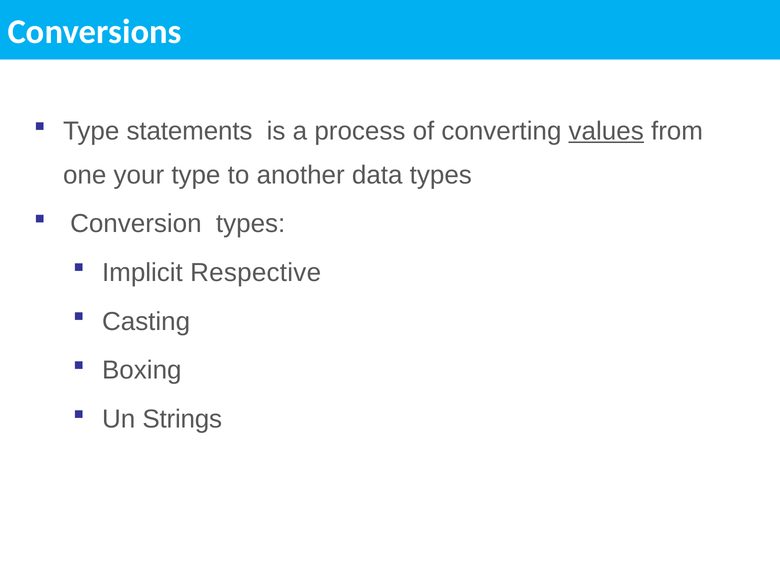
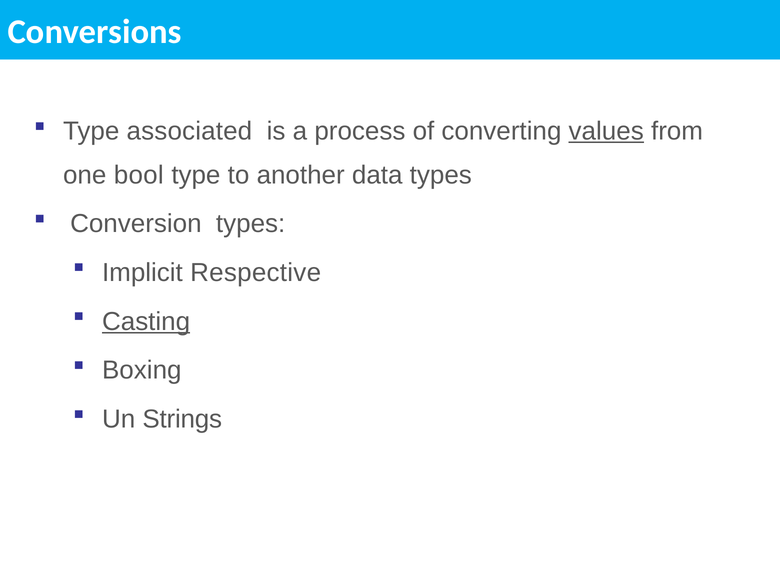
statements: statements -> associated (189, 131)
your: your -> bool (139, 175)
Casting underline: none -> present (146, 322)
